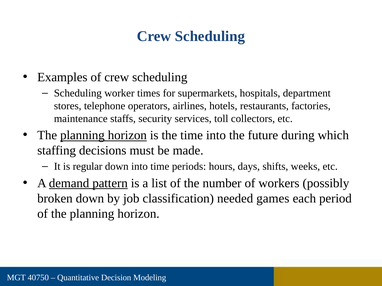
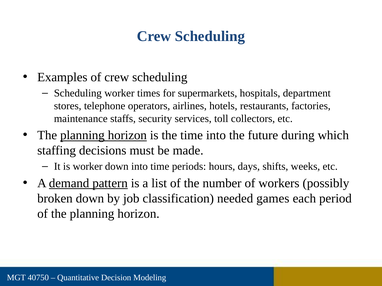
is regular: regular -> worker (88, 167)
